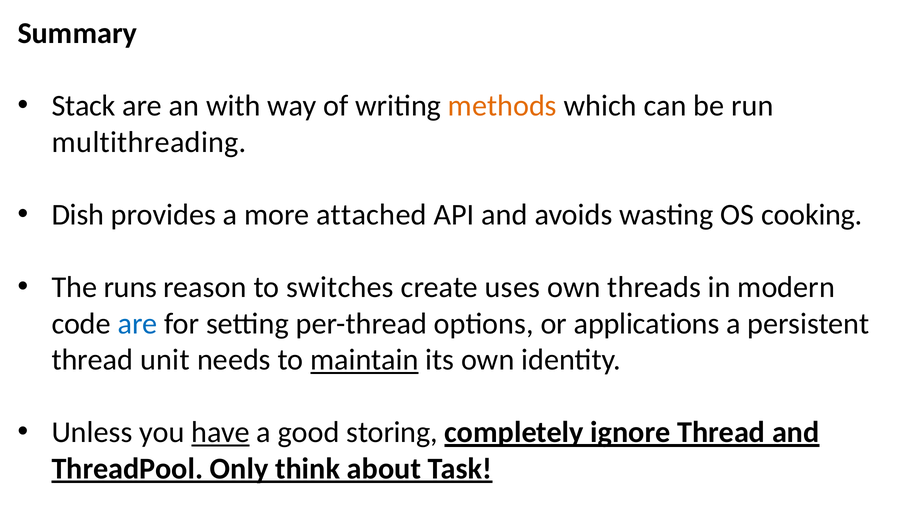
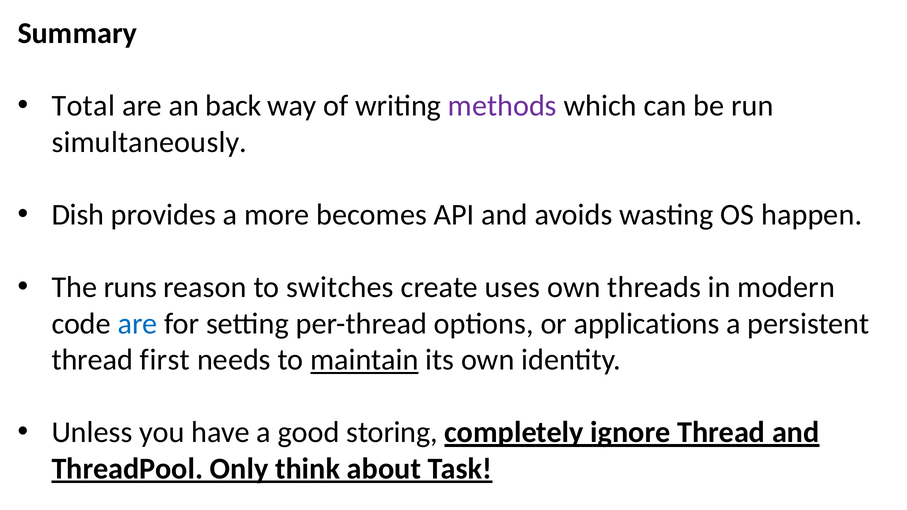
Stack: Stack -> Total (83, 106)
with: with -> back (233, 106)
methods colour: orange -> purple (502, 106)
multithreading: multithreading -> simultaneously (149, 142)
attached: attached -> becomes (372, 215)
cooking: cooking -> happen (812, 215)
unit: unit -> first (165, 360)
have underline: present -> none (221, 433)
